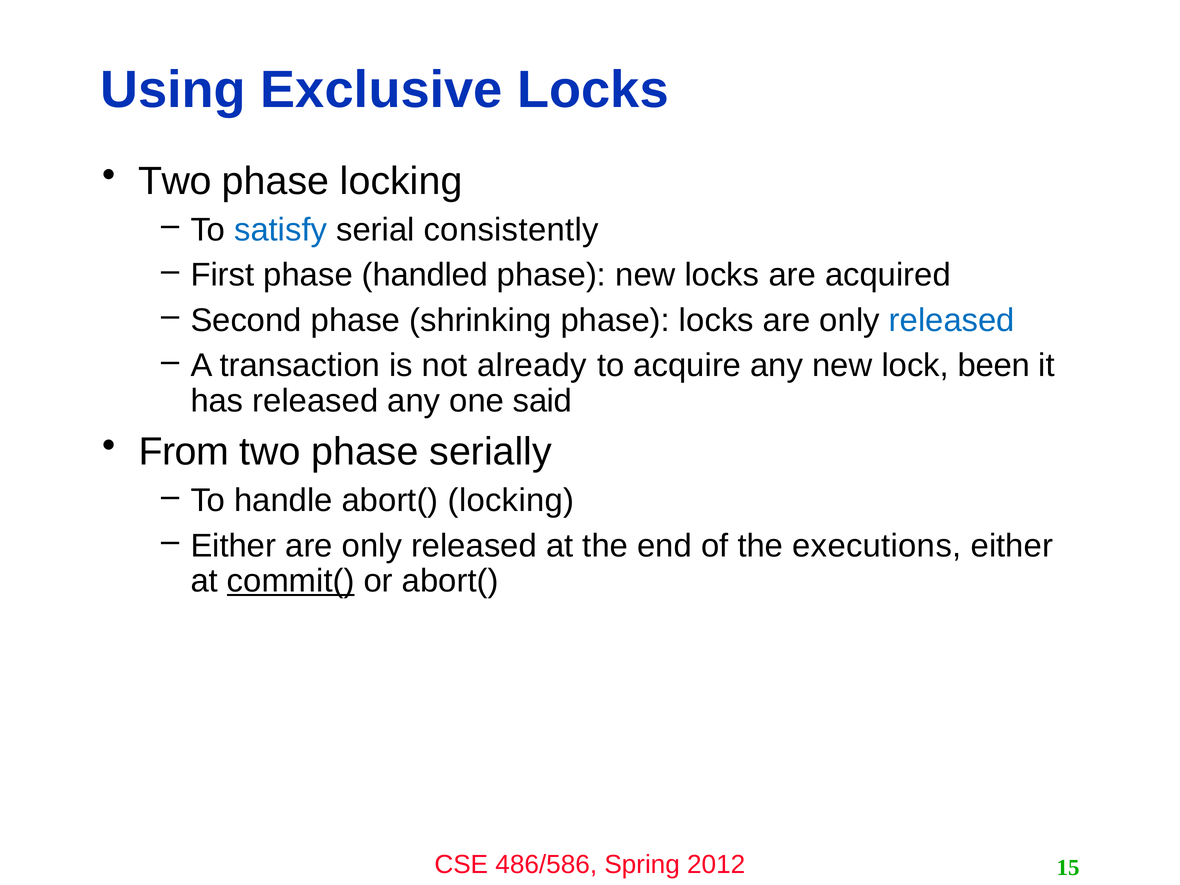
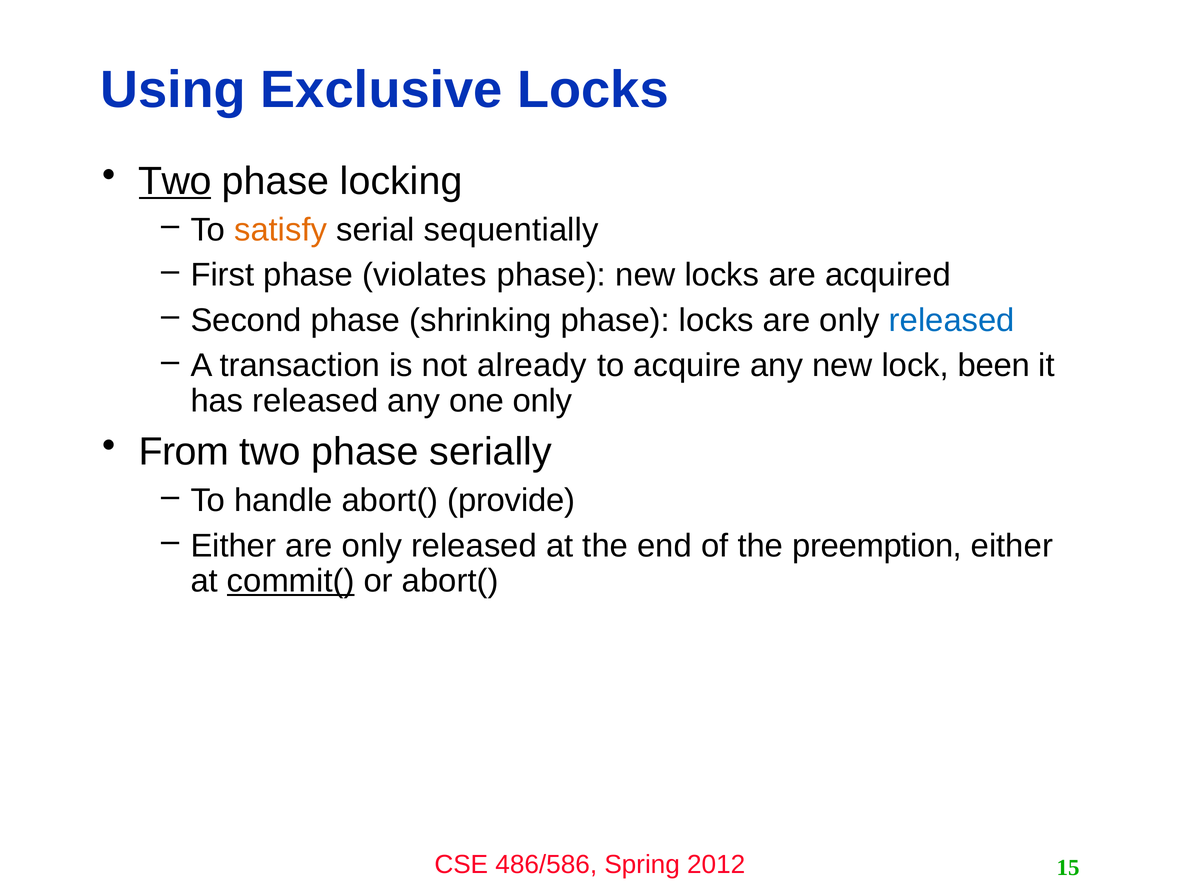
Two underline: none -> present (175, 181)
satisfy colour: blue -> orange (281, 230)
consistently: consistently -> sequentially (511, 230)
handled: handled -> violates (425, 275)
one said: said -> only (543, 401)
abort( locking: locking -> provide (511, 500)
executions: executions -> preemption (877, 546)
